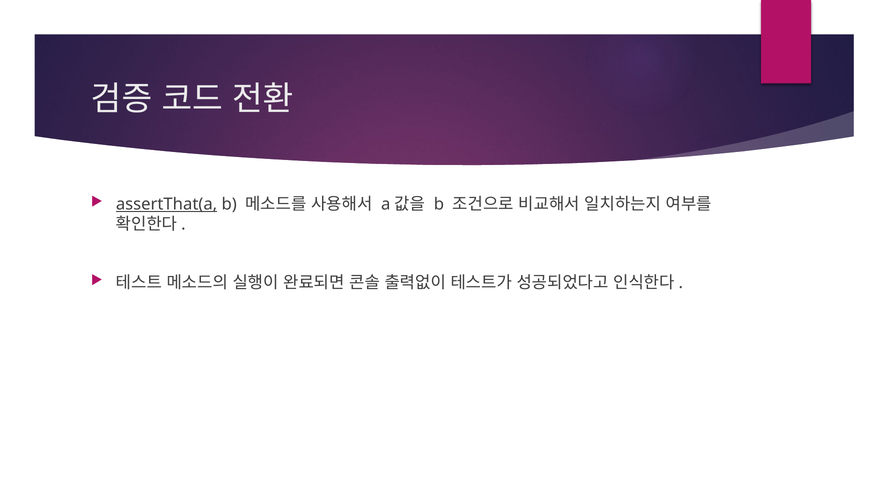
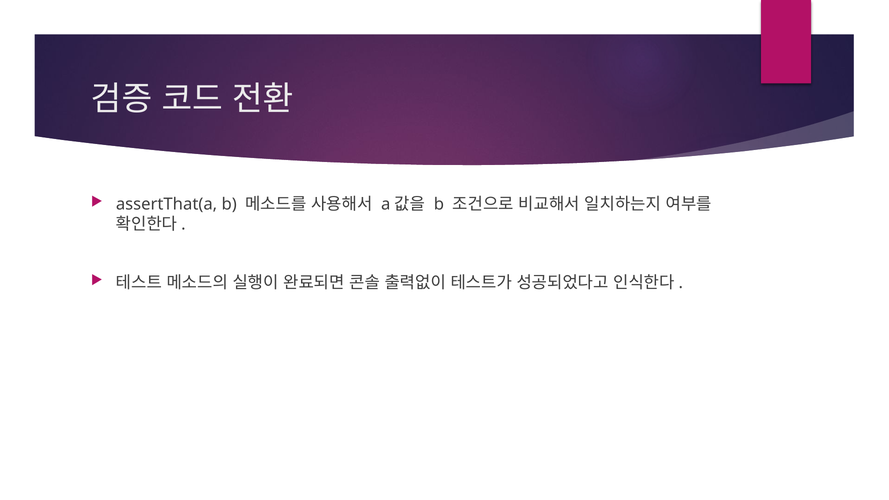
assertThat(a underline: present -> none (167, 204)
